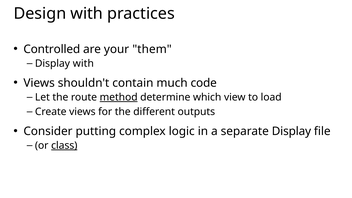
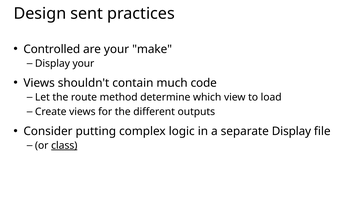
Design with: with -> sent (87, 14)
them: them -> make (152, 49)
Display with: with -> your (83, 63)
method underline: present -> none (119, 97)
